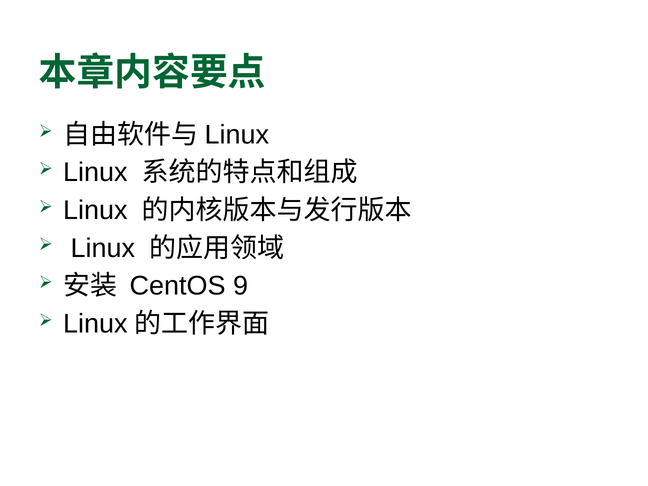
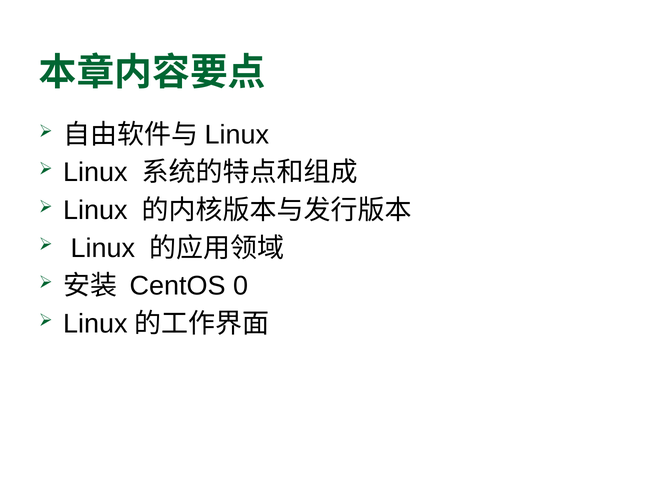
9: 9 -> 0 (241, 286)
